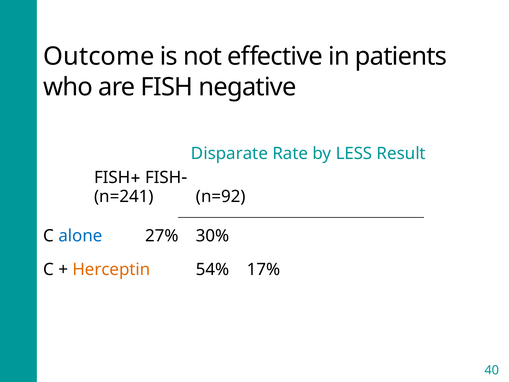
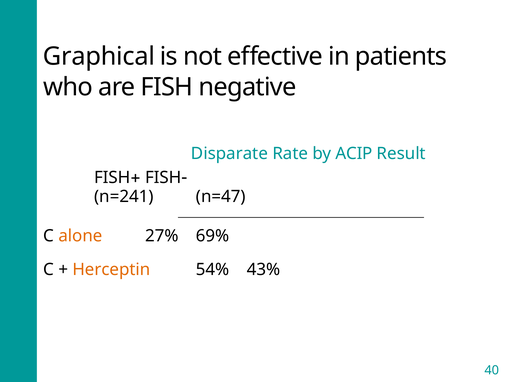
Outcome: Outcome -> Graphical (99, 56)
LESS: LESS -> ACIP (354, 154)
n=92: n=92 -> n=47 (221, 196)
alone colour: blue -> orange (80, 236)
30%: 30% -> 69% (213, 236)
17%: 17% -> 43% (264, 270)
